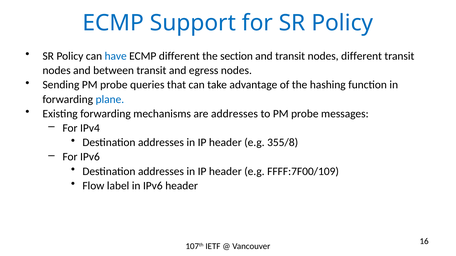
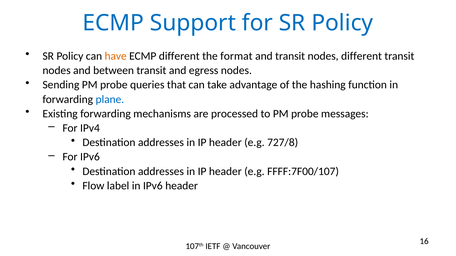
have colour: blue -> orange (116, 56)
section: section -> format (236, 56)
are addresses: addresses -> processed (235, 114)
355/8: 355/8 -> 727/8 (283, 143)
FFFF:7F00/109: FFFF:7F00/109 -> FFFF:7F00/107 (303, 172)
